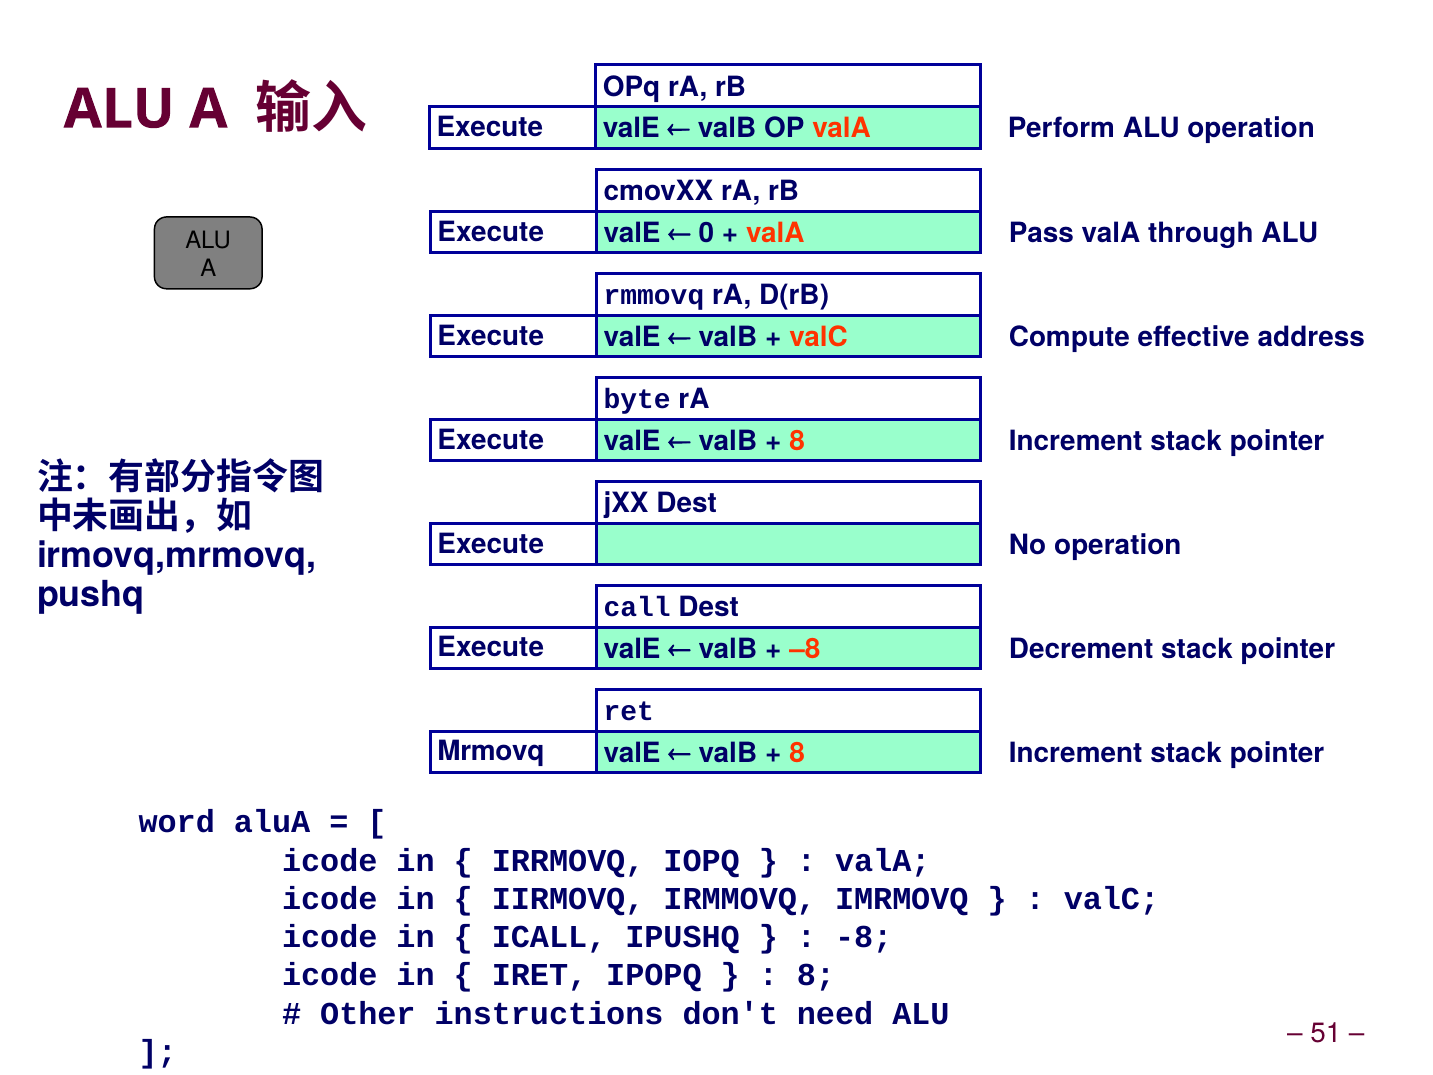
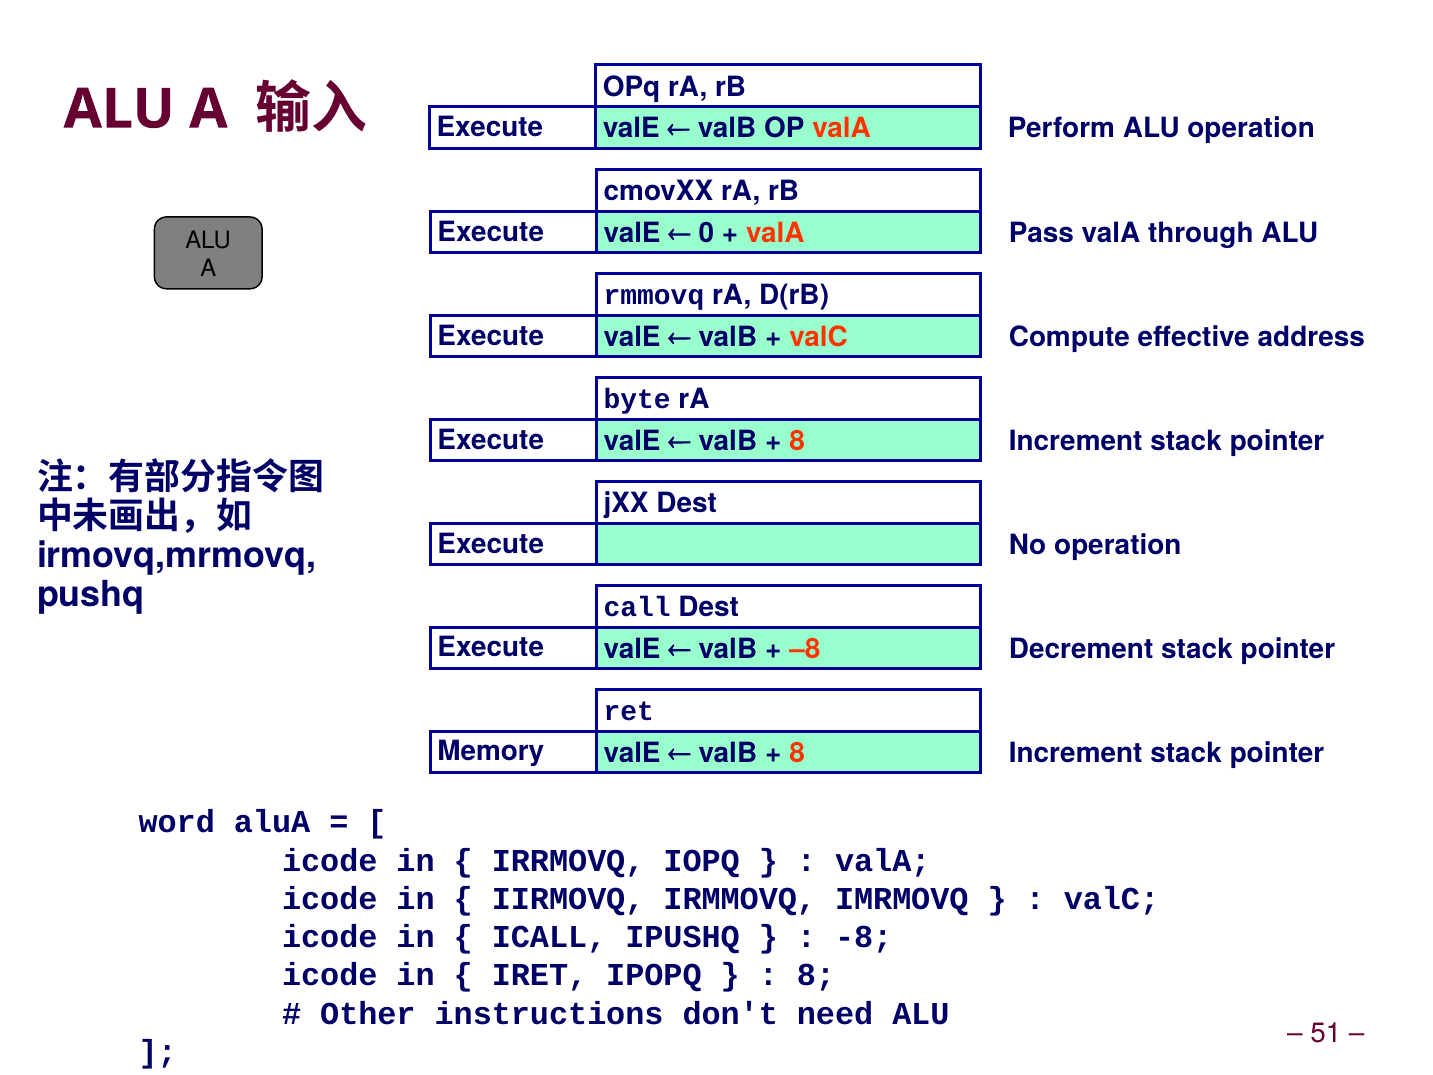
Mrmovq: Mrmovq -> Memory (491, 751)
